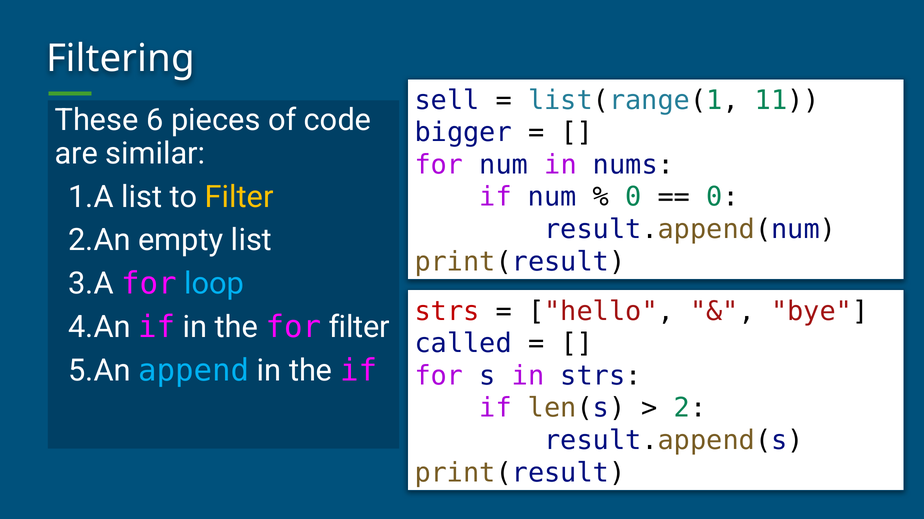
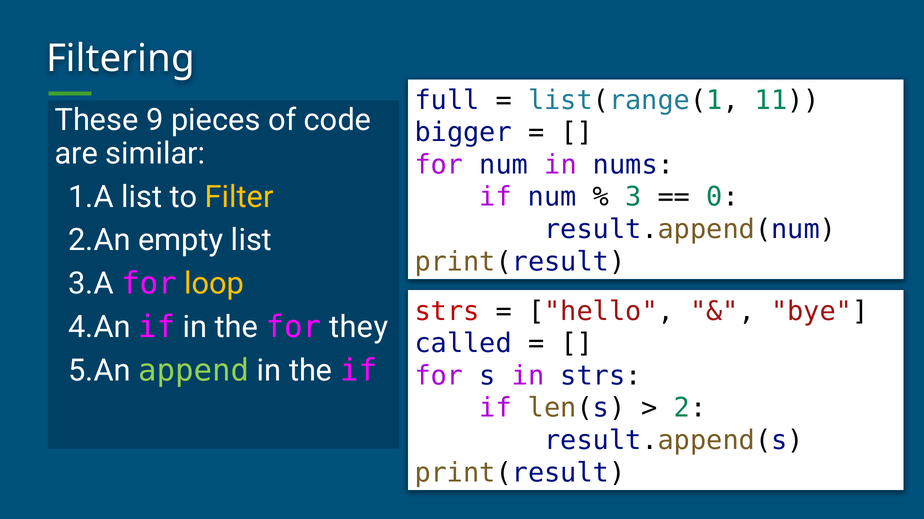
sell: sell -> full (447, 100)
6: 6 -> 9 (155, 120)
0: 0 -> 3 (633, 197)
loop colour: light blue -> yellow (214, 284)
for filter: filter -> they (359, 328)
append colour: light blue -> light green (194, 371)
